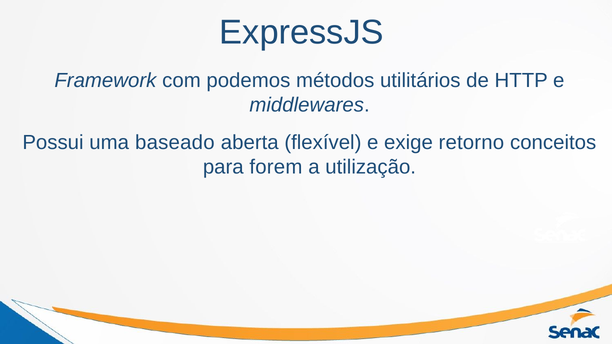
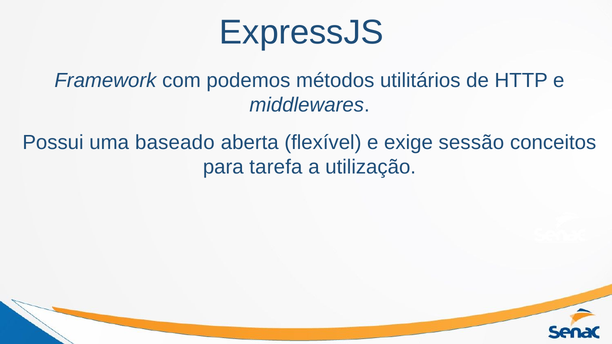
retorno: retorno -> sessão (471, 142)
forem: forem -> tarefa (276, 167)
